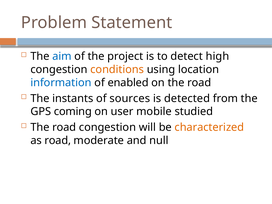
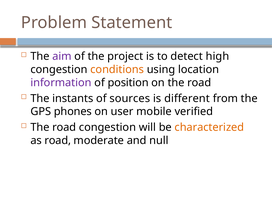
aim colour: blue -> purple (62, 56)
information colour: blue -> purple (61, 83)
enabled: enabled -> position (128, 83)
detected: detected -> different (187, 98)
coming: coming -> phones (73, 112)
studied: studied -> verified (194, 112)
